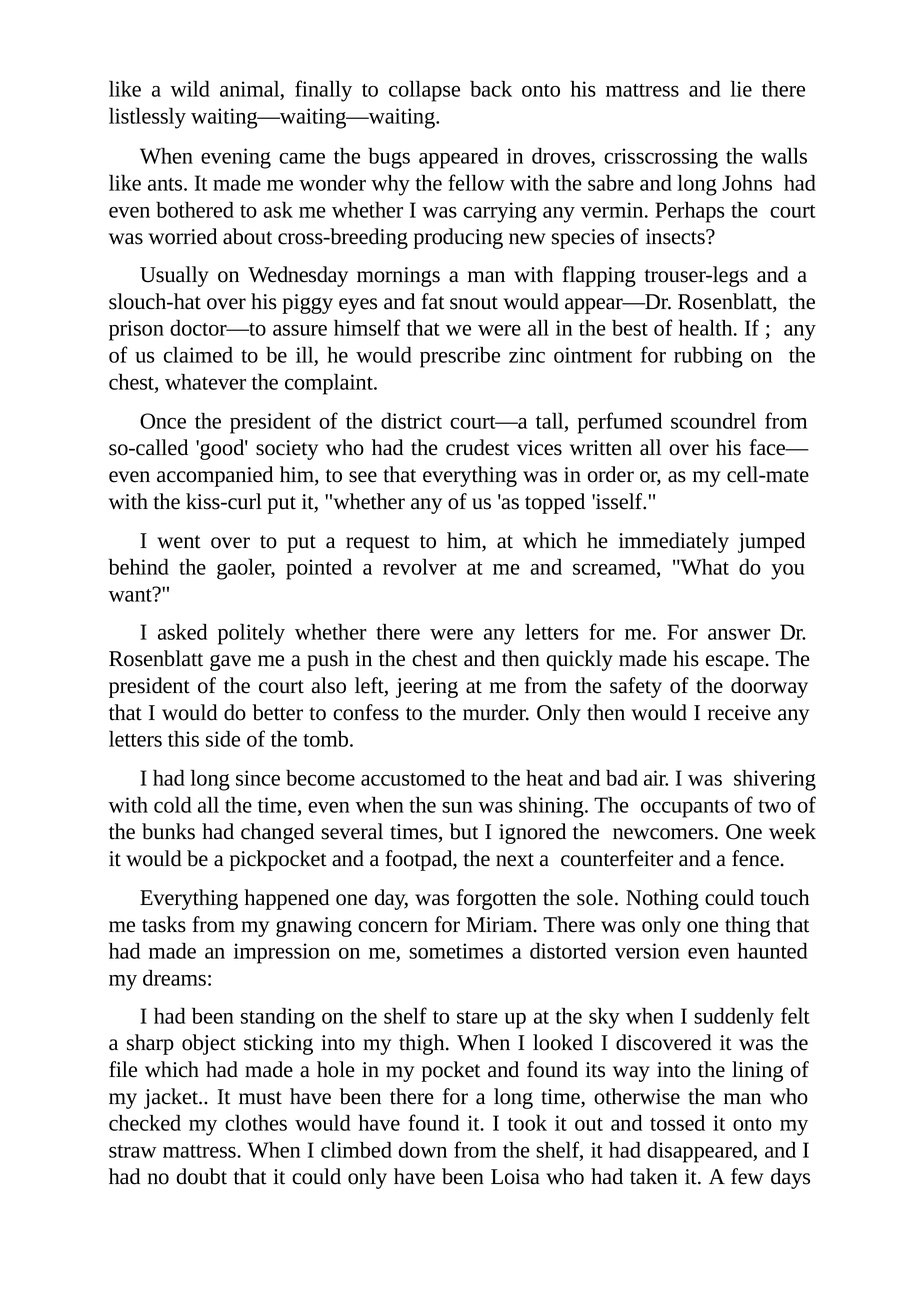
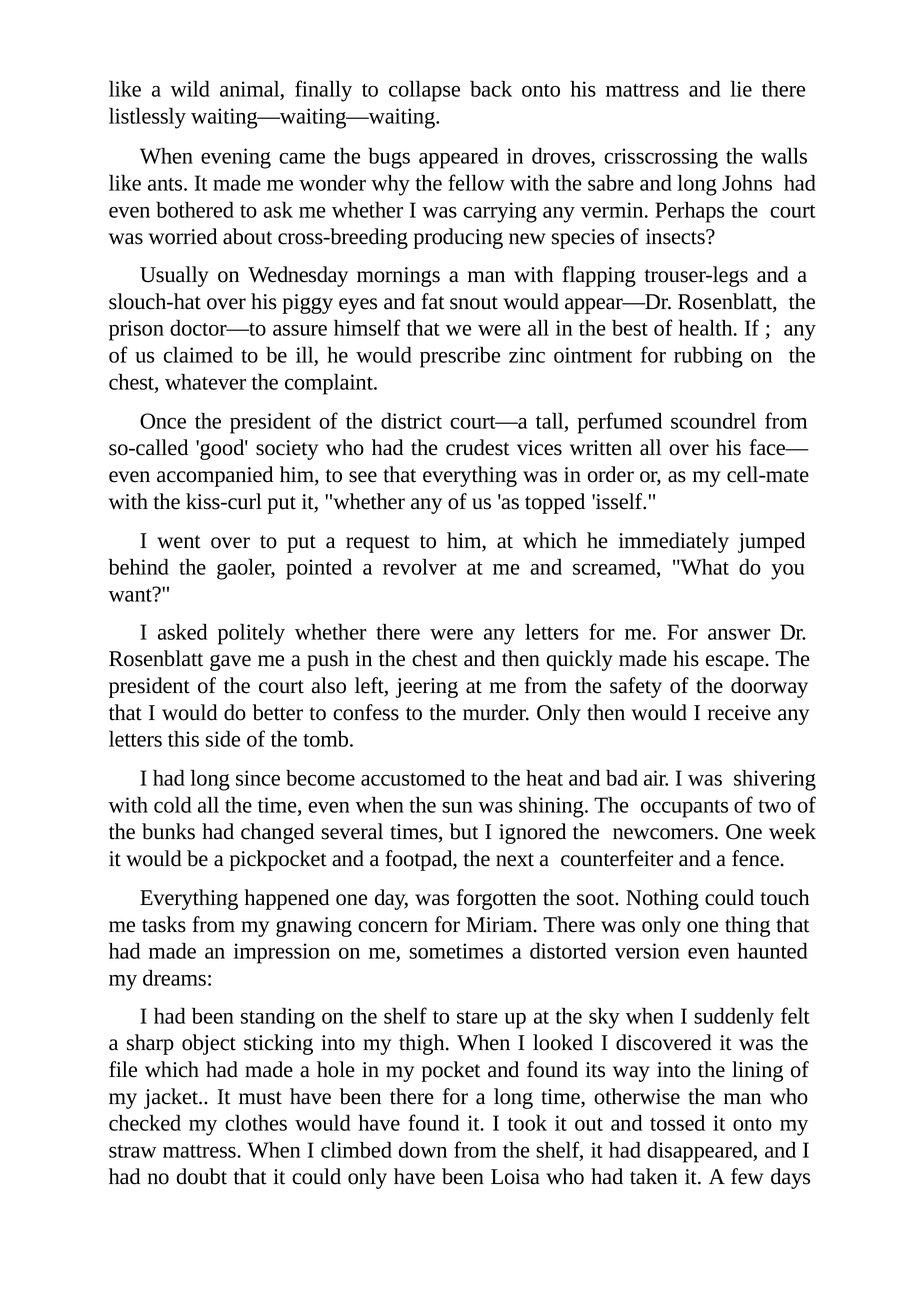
sole: sole -> soot (598, 898)
